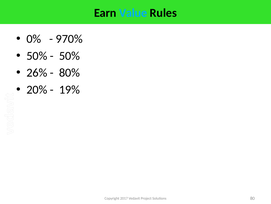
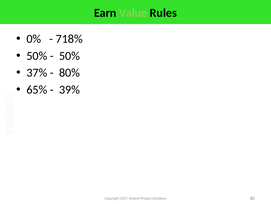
Value colour: light blue -> light green (133, 13)
970%: 970% -> 718% (69, 39)
26%: 26% -> 37% (37, 73)
20%: 20% -> 65% (37, 89)
19%: 19% -> 39% (69, 89)
